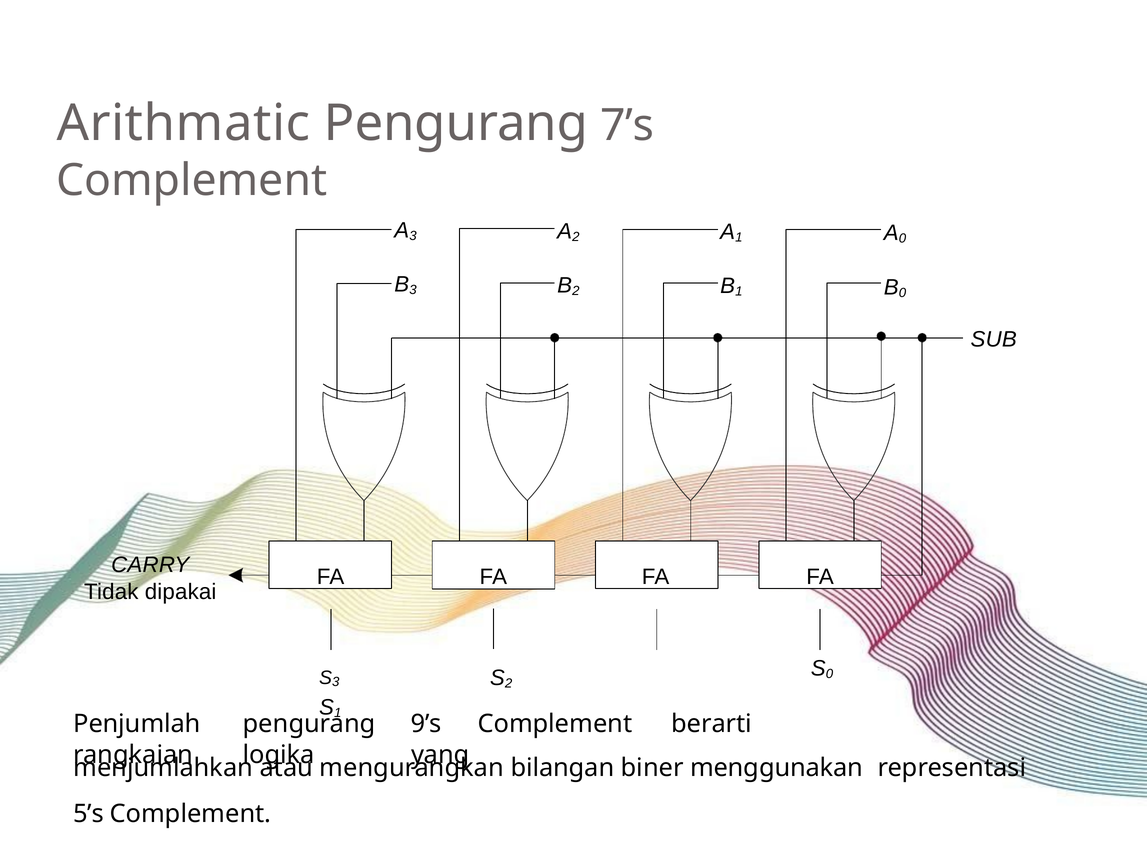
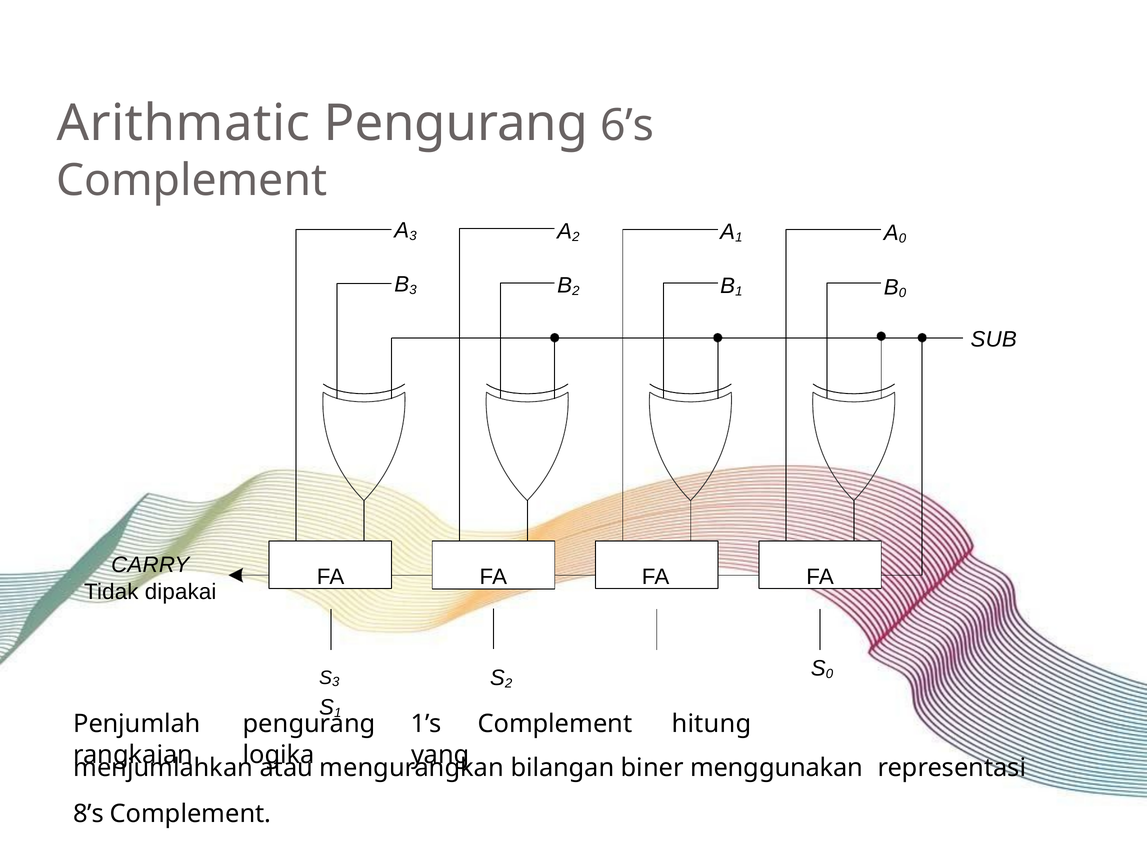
7’s: 7’s -> 6’s (627, 126)
9’s: 9’s -> 1’s (426, 724)
berarti: berarti -> hitung (711, 724)
5’s: 5’s -> 8’s (88, 814)
